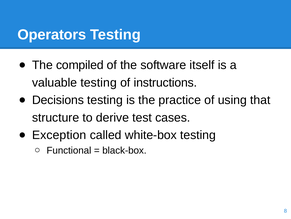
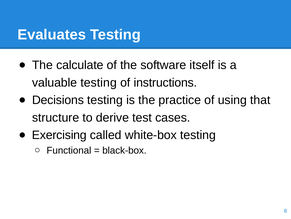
Operators: Operators -> Evaluates (52, 34)
compiled: compiled -> calculate (80, 65)
Exception: Exception -> Exercising (59, 135)
